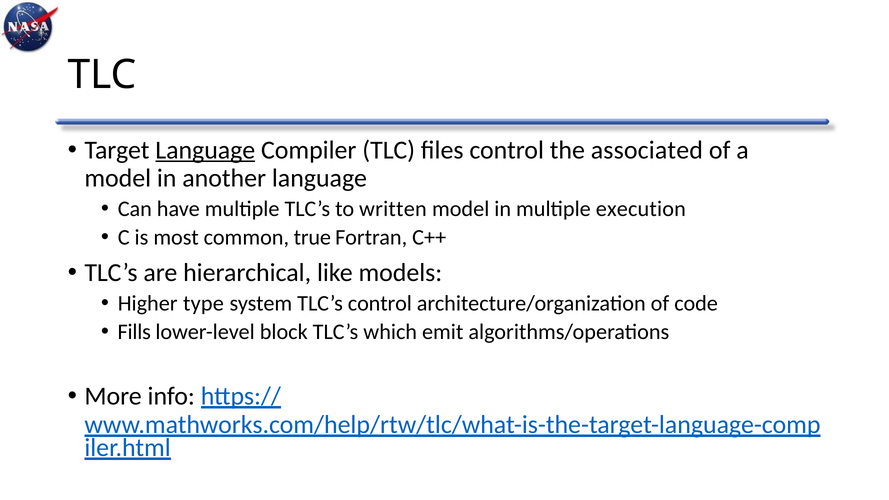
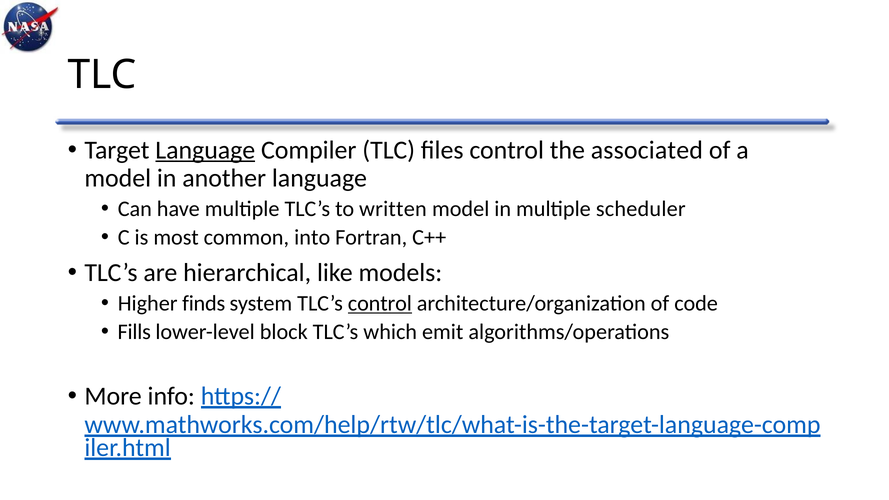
execution: execution -> scheduler (641, 209)
true: true -> into (312, 238)
type: type -> finds (204, 303)
control underline: none -> present (380, 303)
